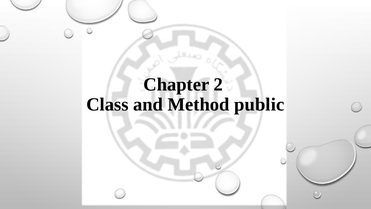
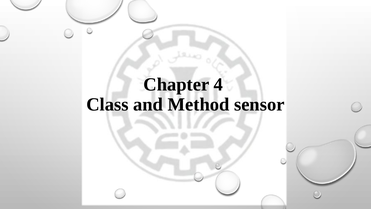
2: 2 -> 4 (218, 84)
public: public -> sensor (259, 104)
